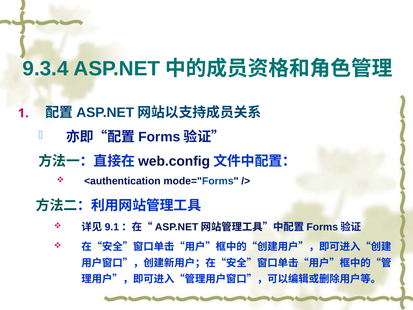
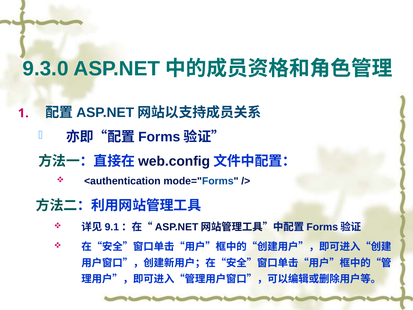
9.3.4: 9.3.4 -> 9.3.0 (46, 68)
